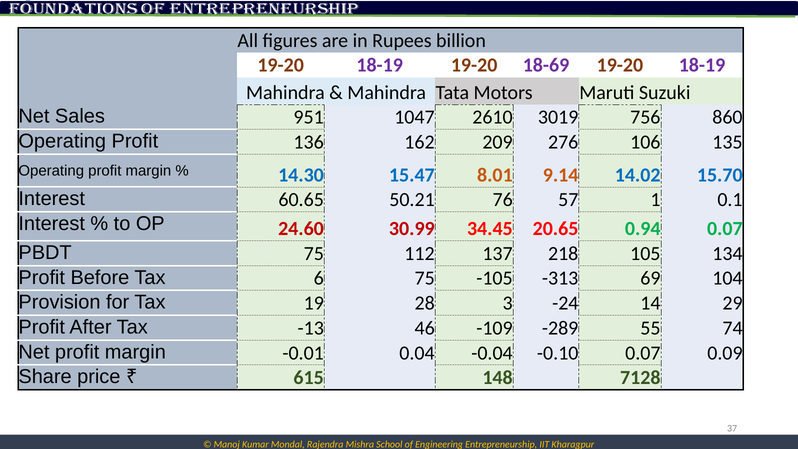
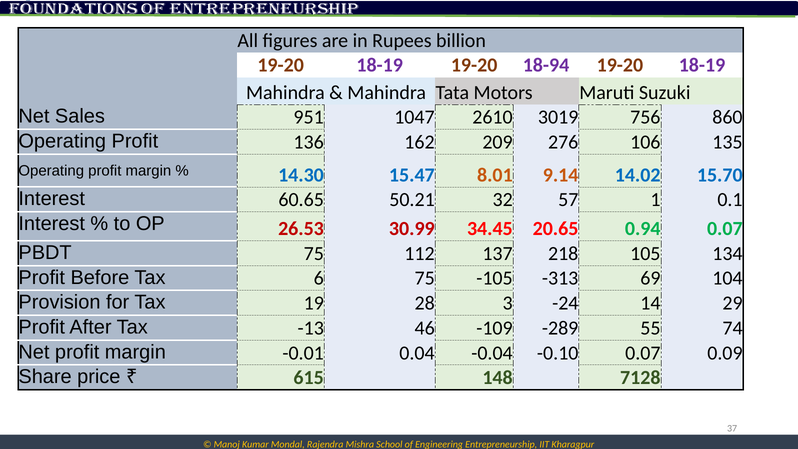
18-69: 18-69 -> 18-94 (546, 65)
76: 76 -> 32 (503, 200)
24.60: 24.60 -> 26.53 (301, 229)
